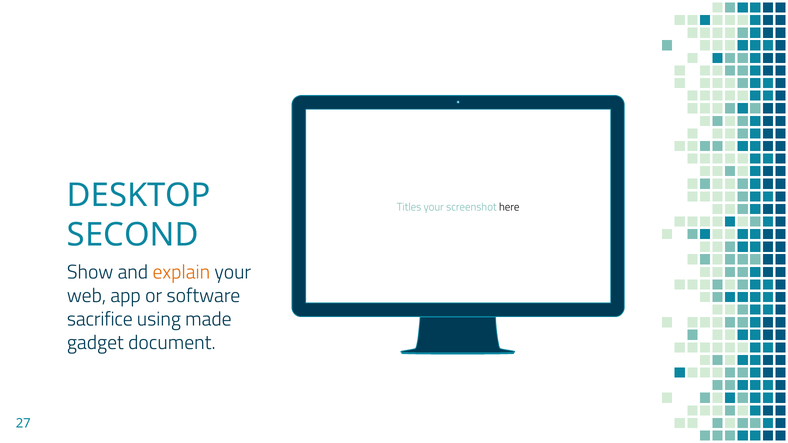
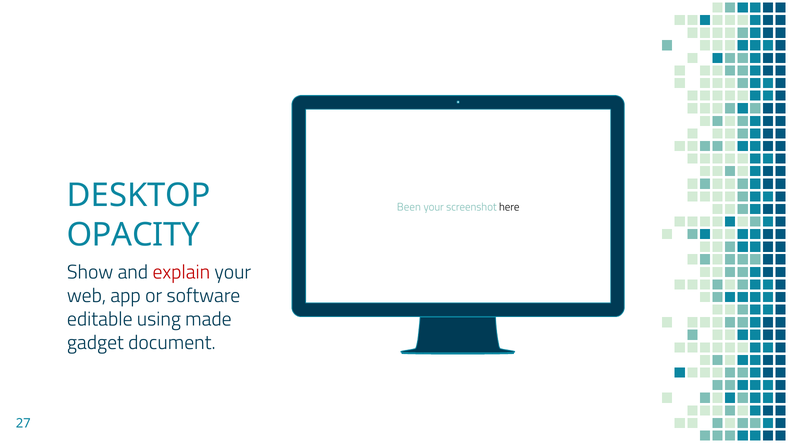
Titles: Titles -> Been (409, 207)
SECOND: SECOND -> OPACITY (133, 235)
explain colour: orange -> red (181, 272)
sacrifice: sacrifice -> editable (100, 320)
